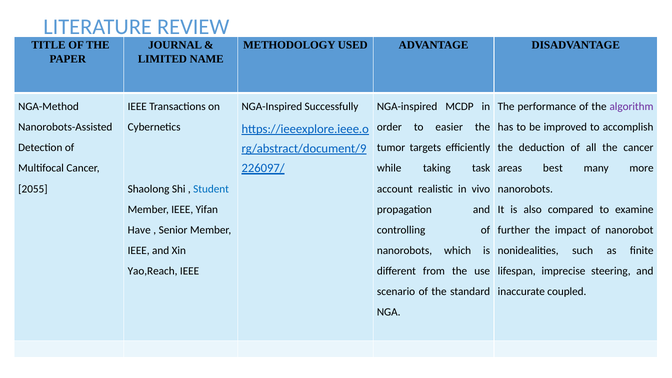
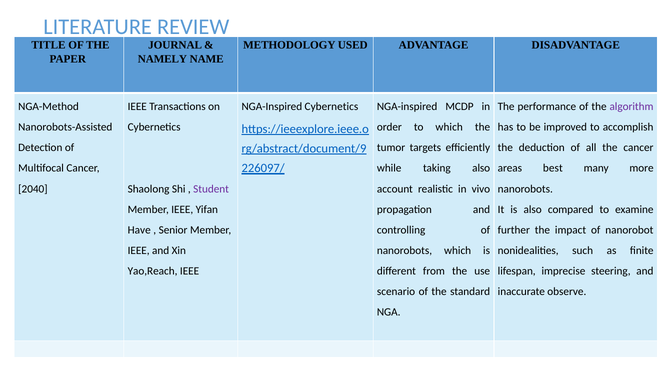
LIMITED: LIMITED -> NAMELY (162, 59)
NGA-Inspired Successfully: Successfully -> Cybernetics (331, 107)
to easier: easier -> which (449, 127)
taking task: task -> also (481, 168)
2055: 2055 -> 2040 (33, 189)
Student colour: blue -> purple (211, 189)
coupled: coupled -> observe (567, 292)
